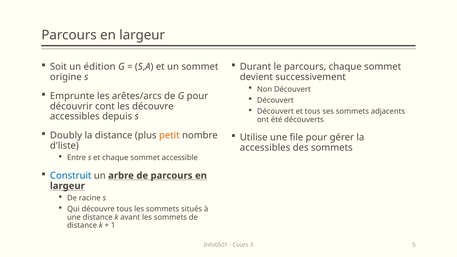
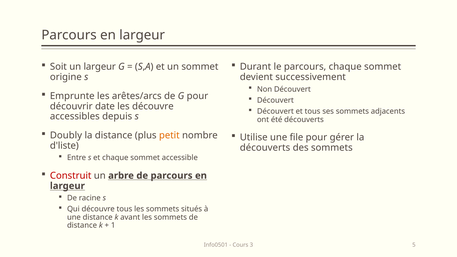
un édition: édition -> largeur (100, 67)
cont: cont -> date (105, 106)
accessibles: accessibles -> découverts (265, 148)
Construit colour: blue -> red (71, 176)
